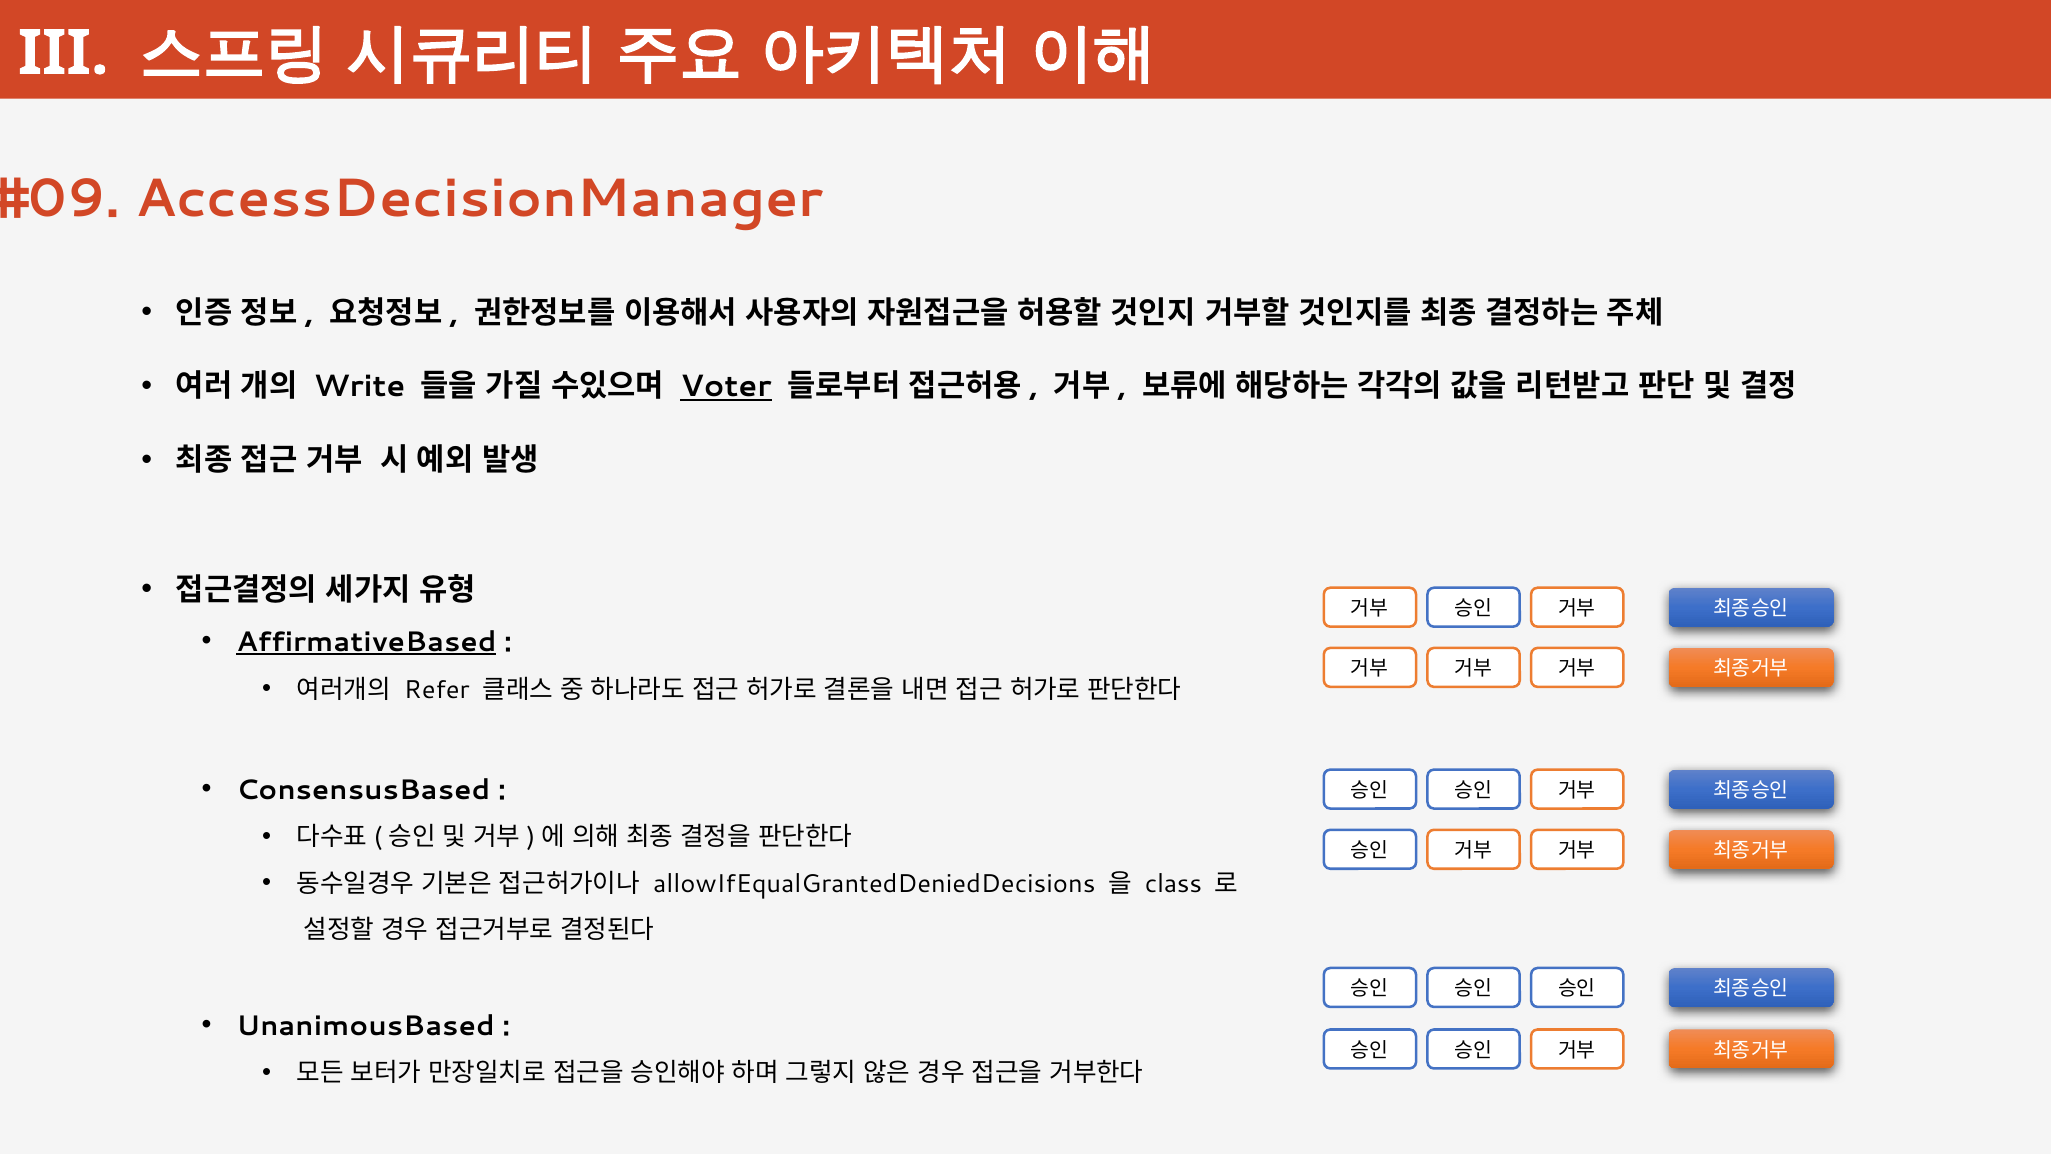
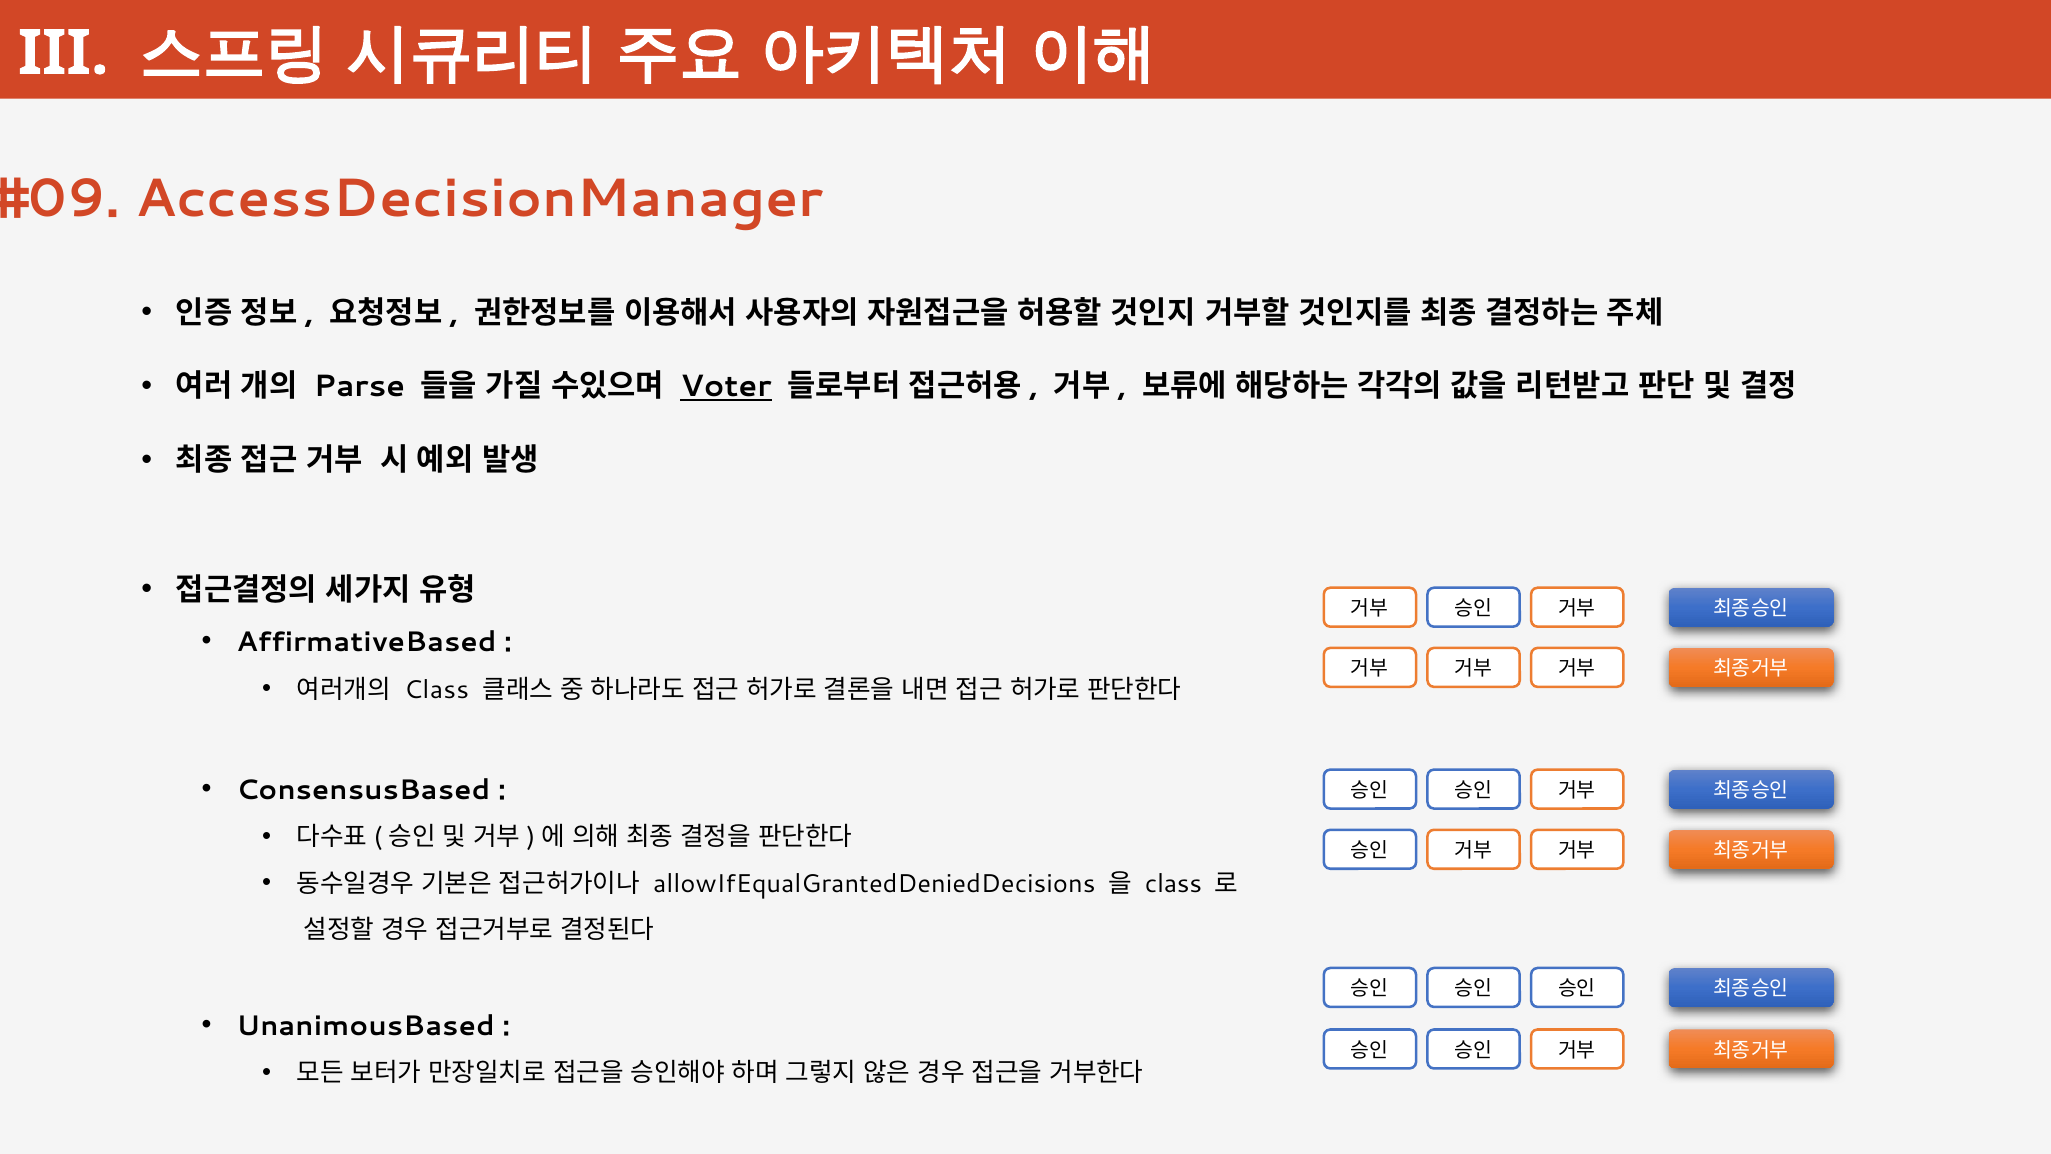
Write: Write -> Parse (359, 387)
AffirmativeBased underline: present -> none (366, 642)
Refer: Refer -> Class (437, 689)
